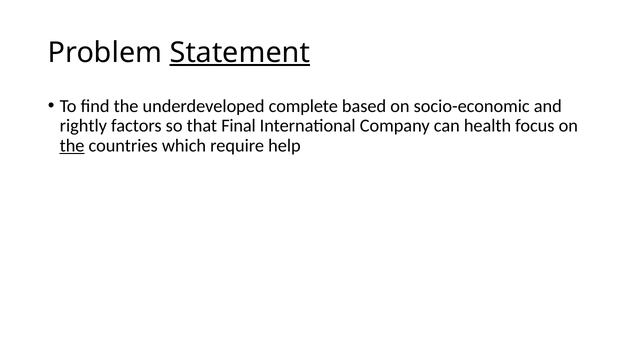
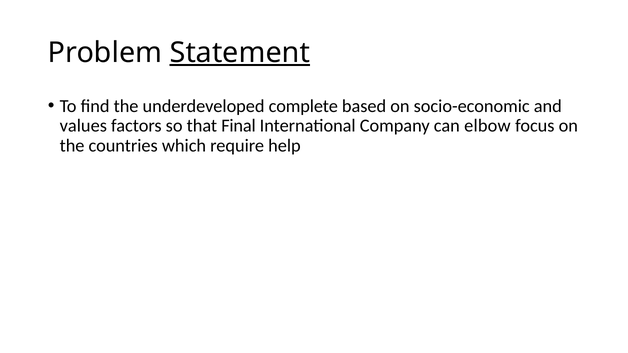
rightly: rightly -> values (83, 126)
health: health -> elbow (487, 126)
the underline: present -> none (72, 146)
